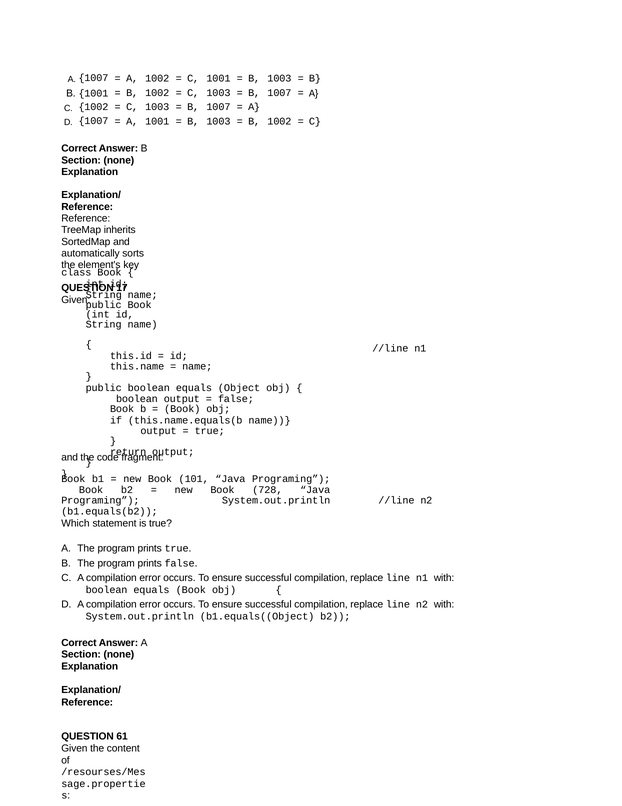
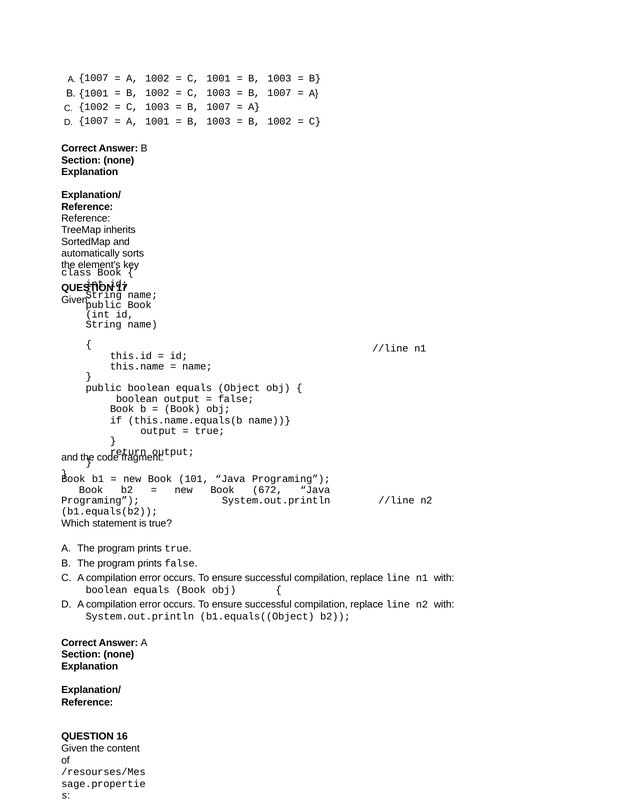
728: 728 -> 672 (267, 489)
61: 61 -> 16 (122, 736)
